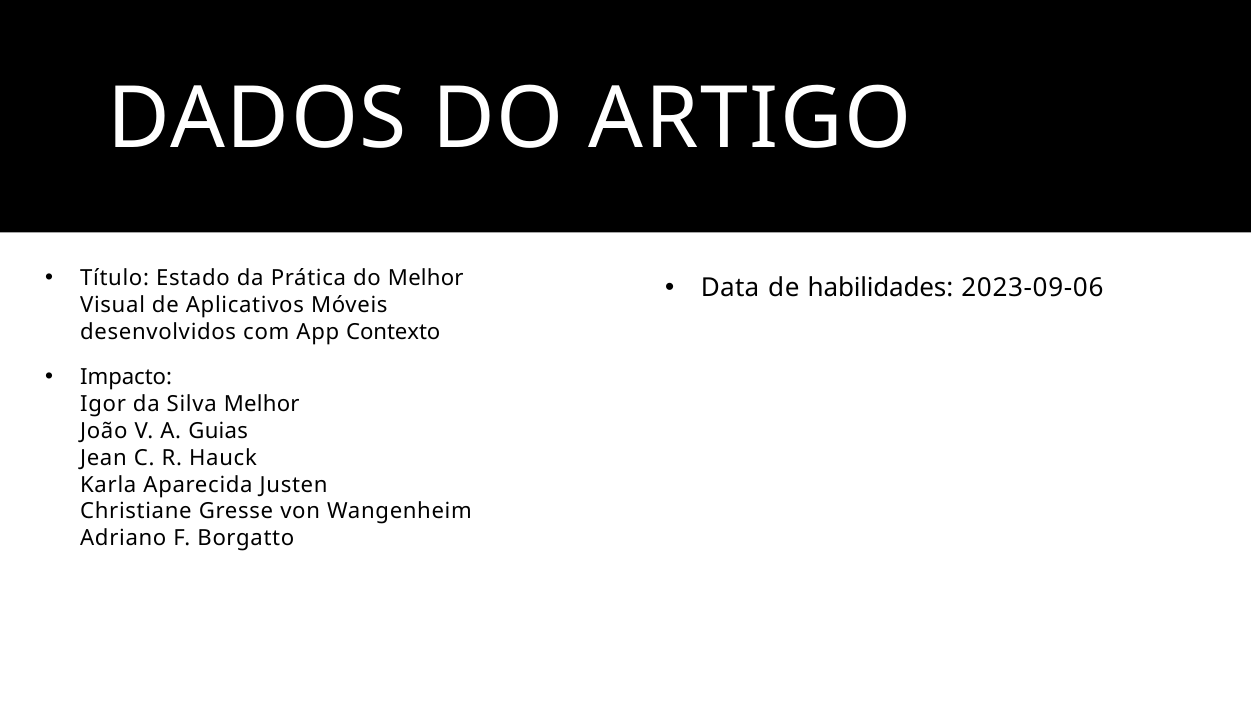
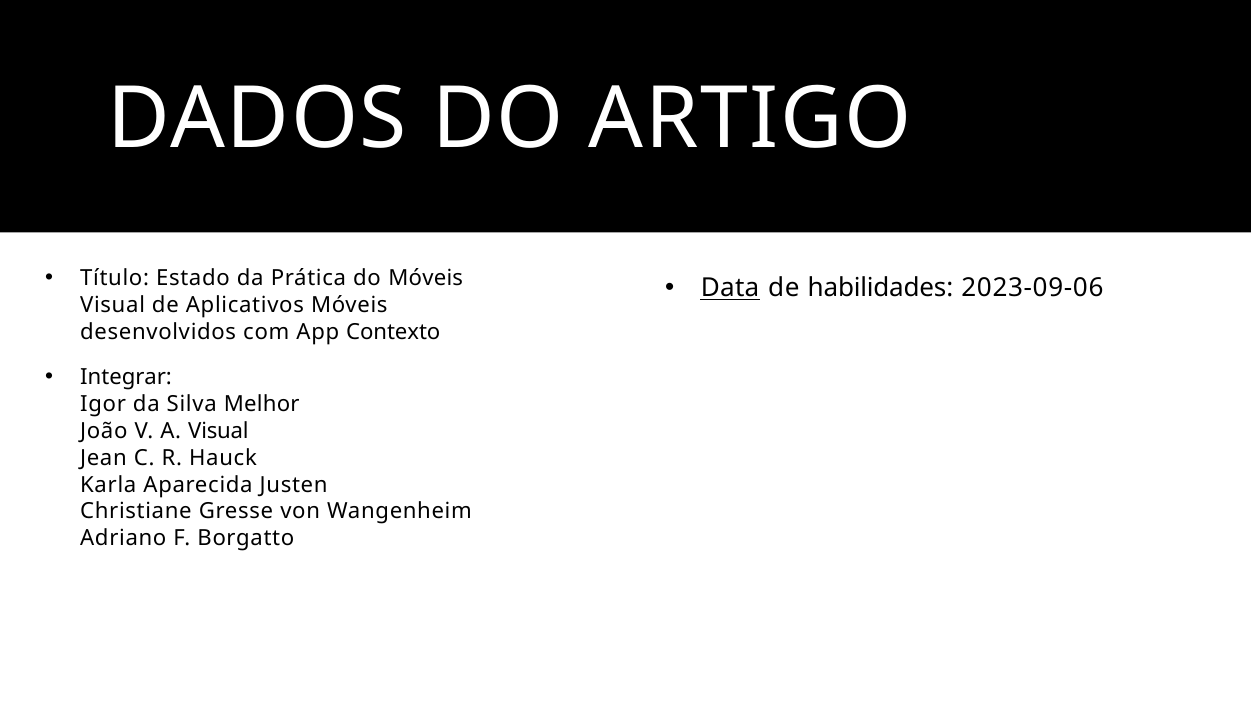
do Melhor: Melhor -> Móveis (426, 278)
Data underline: none -> present (730, 288)
Impacto: Impacto -> Integrar (126, 377)
A Guias: Guias -> Visual (218, 431)
